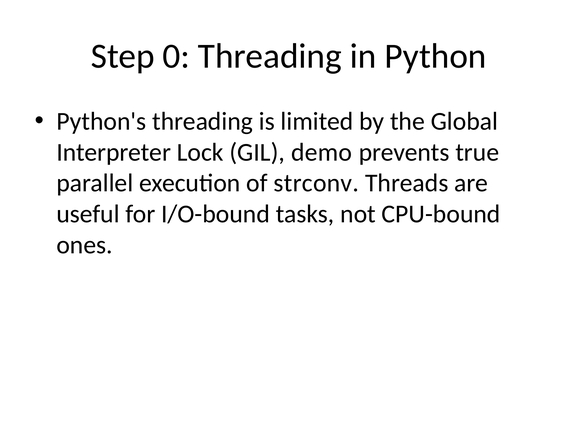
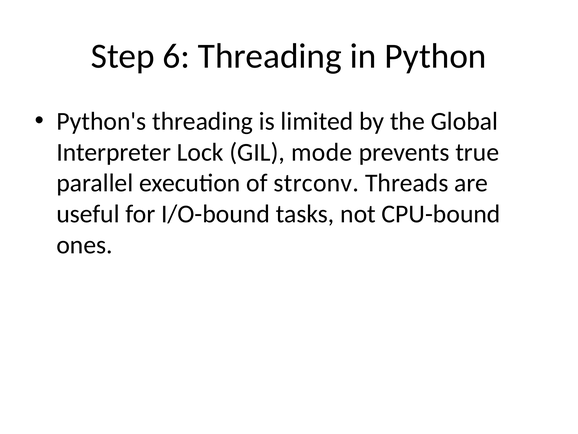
0: 0 -> 6 (176, 56)
demo: demo -> mode (322, 152)
